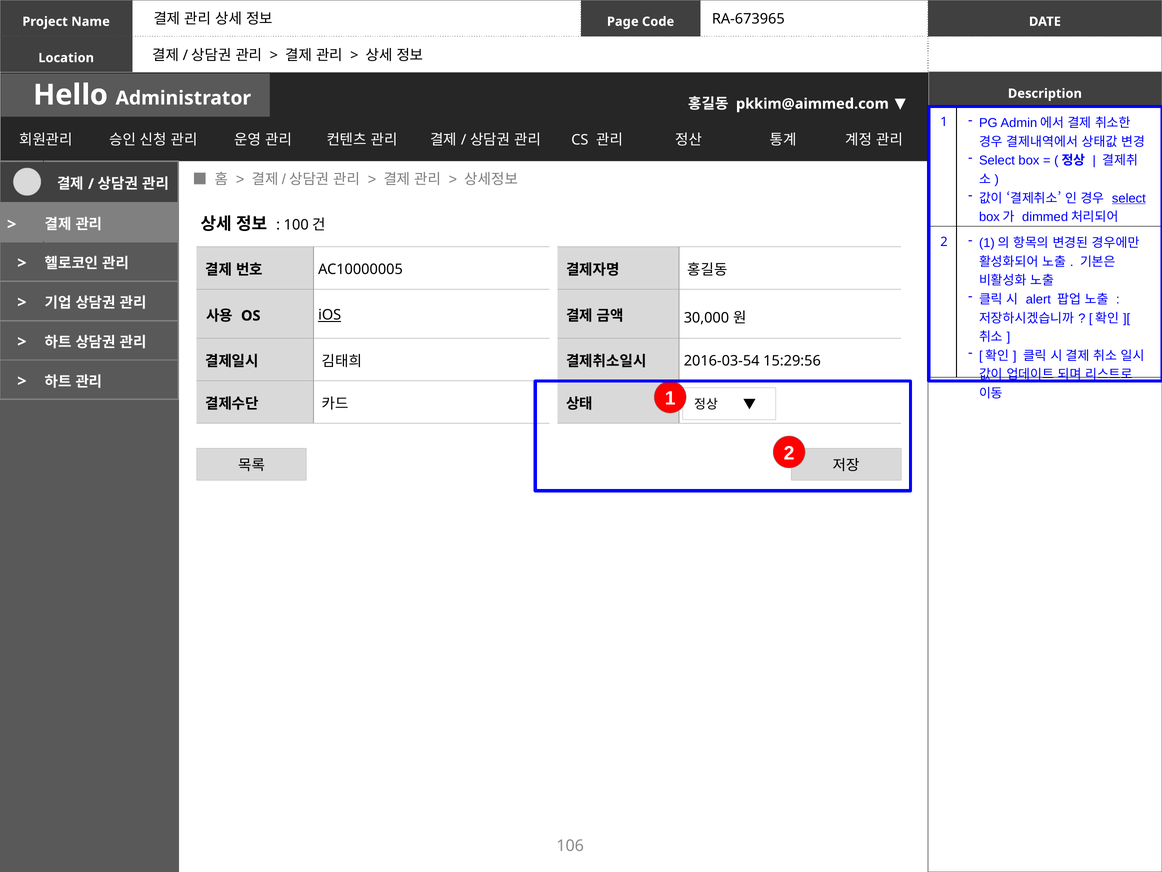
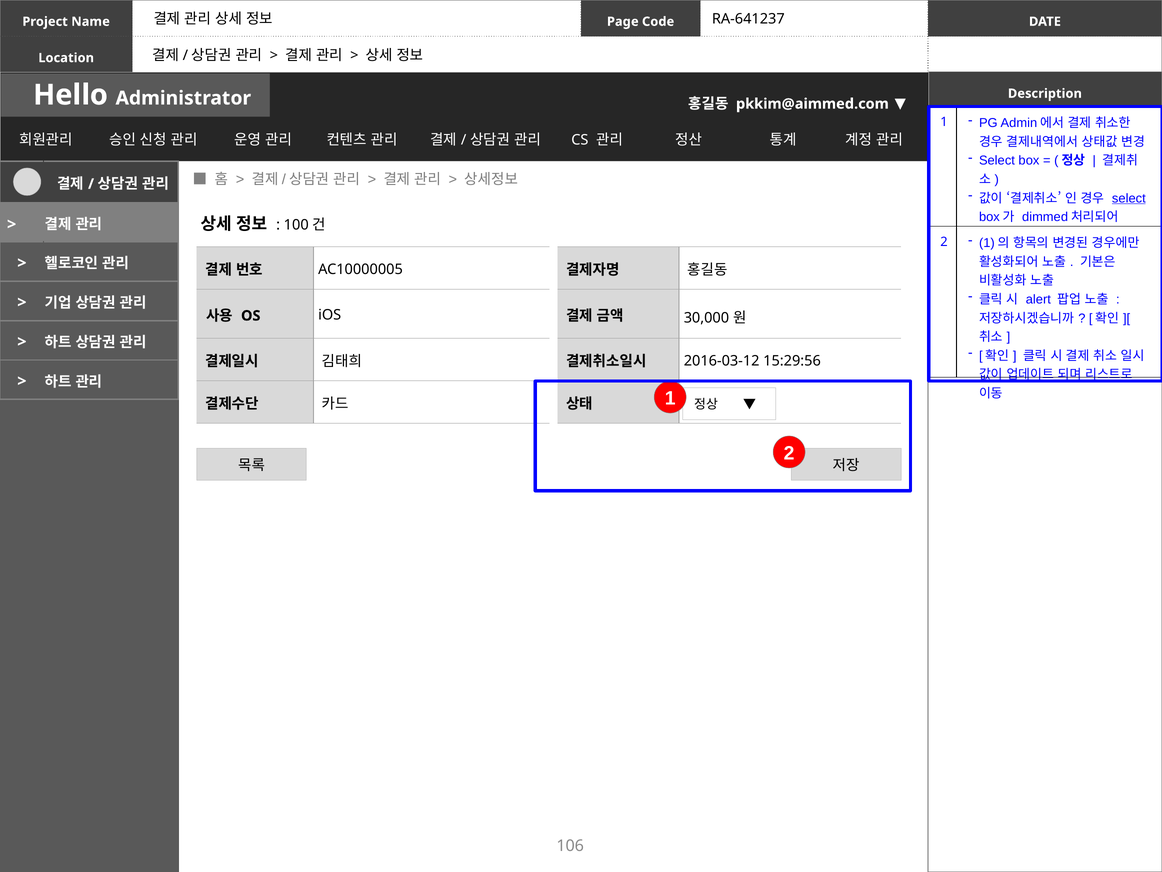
RA-673965: RA-673965 -> RA-641237 (748, 19)
iOS underline: present -> none (330, 315)
2016-03-54: 2016-03-54 -> 2016-03-12 (722, 361)
